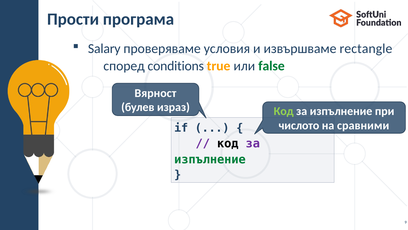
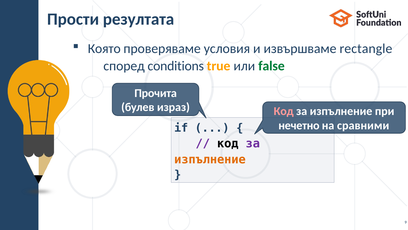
програма: програма -> резултата (139, 19)
Salary: Salary -> Която (104, 49)
Вярност: Вярност -> Прочита (156, 93)
Код colour: light green -> pink (284, 111)
числото: числото -> нечетно (299, 125)
изпълнение colour: green -> orange (210, 159)
